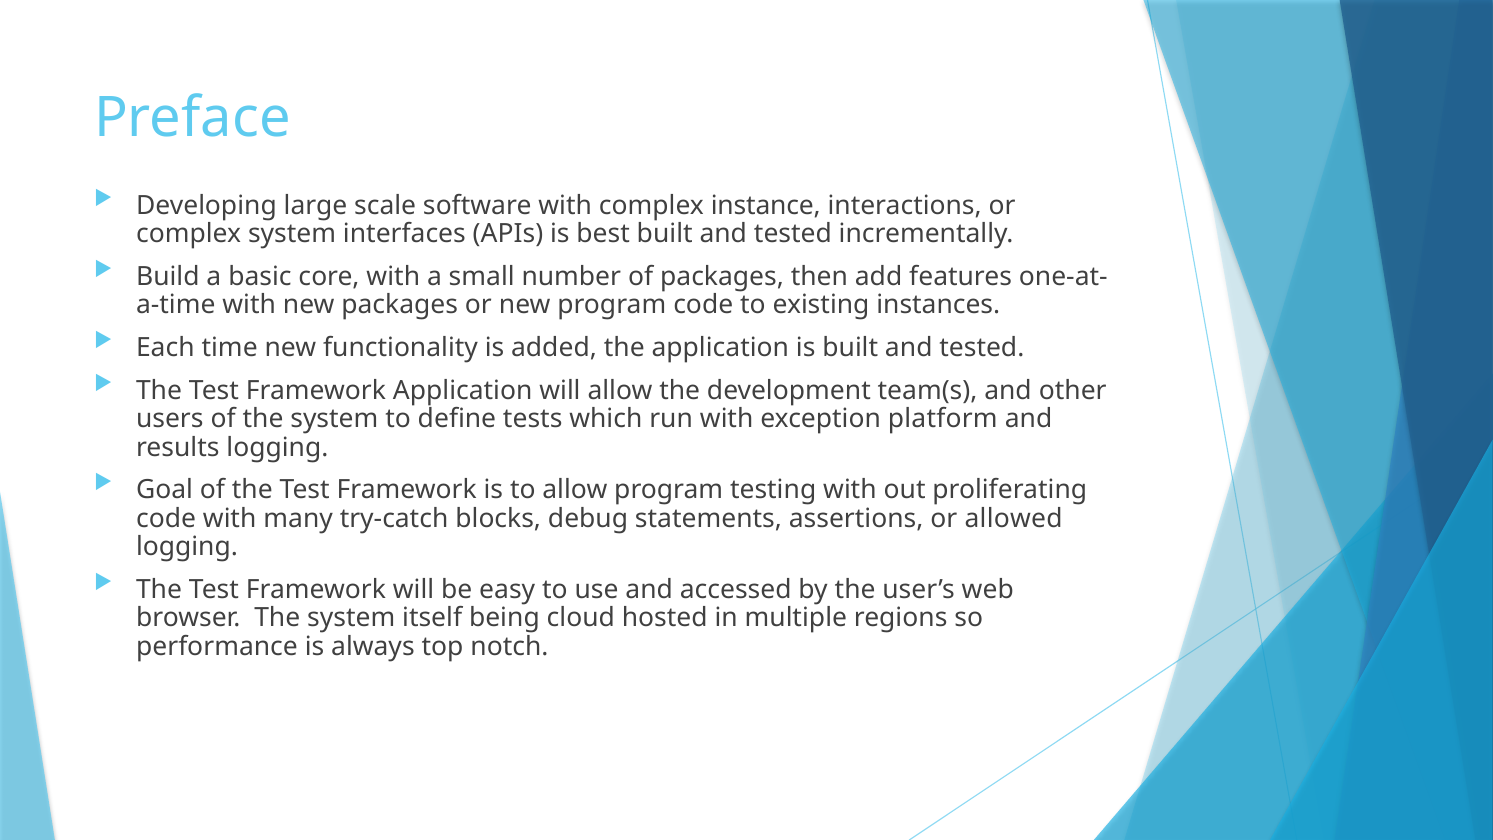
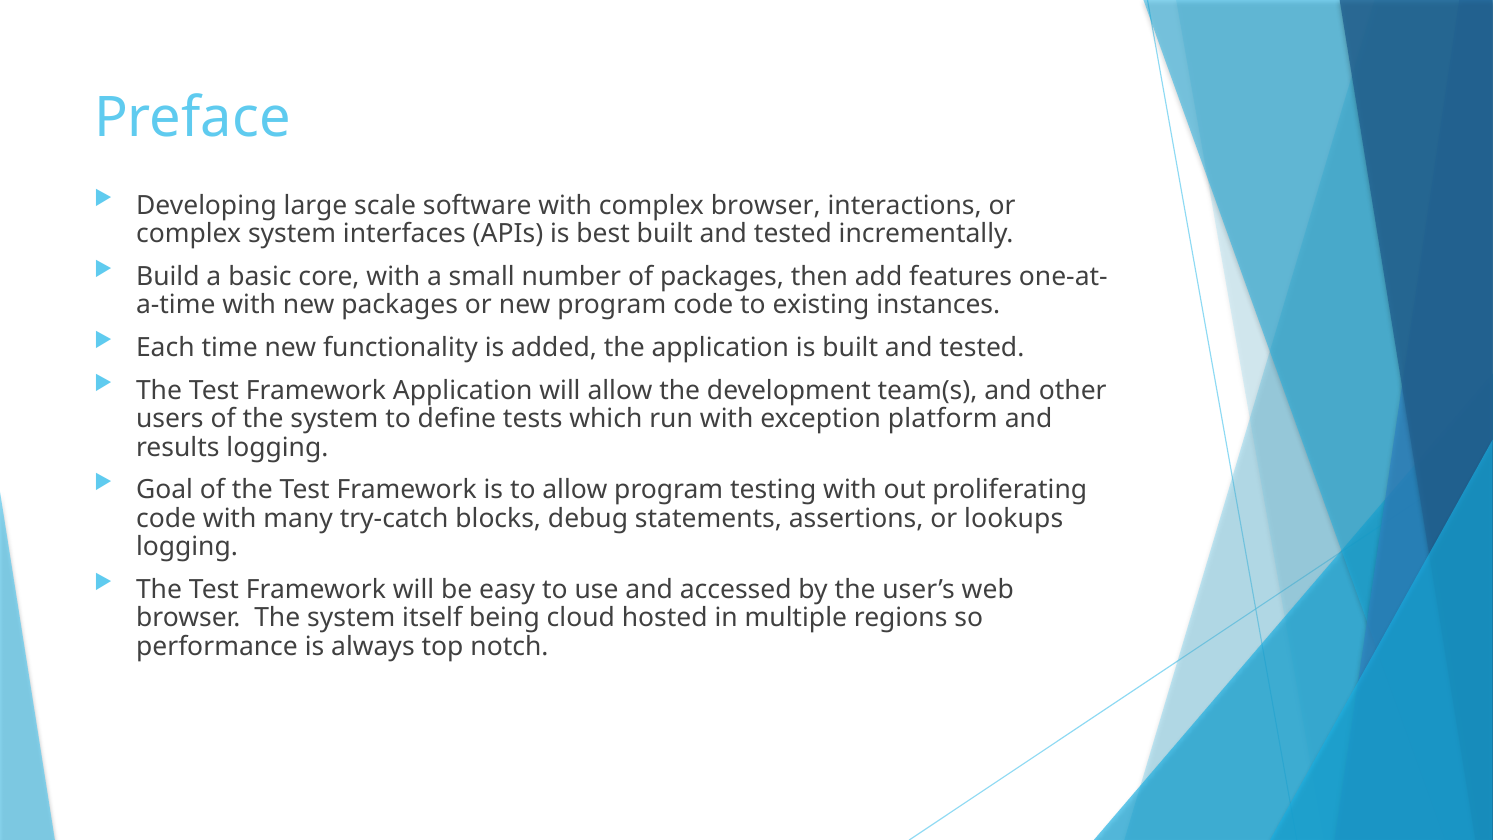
complex instance: instance -> browser (766, 205)
allowed: allowed -> lookups (1014, 518)
